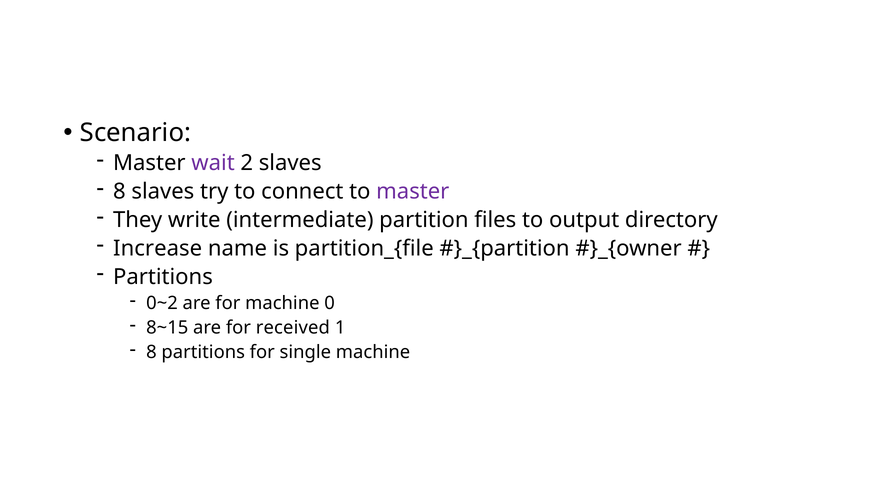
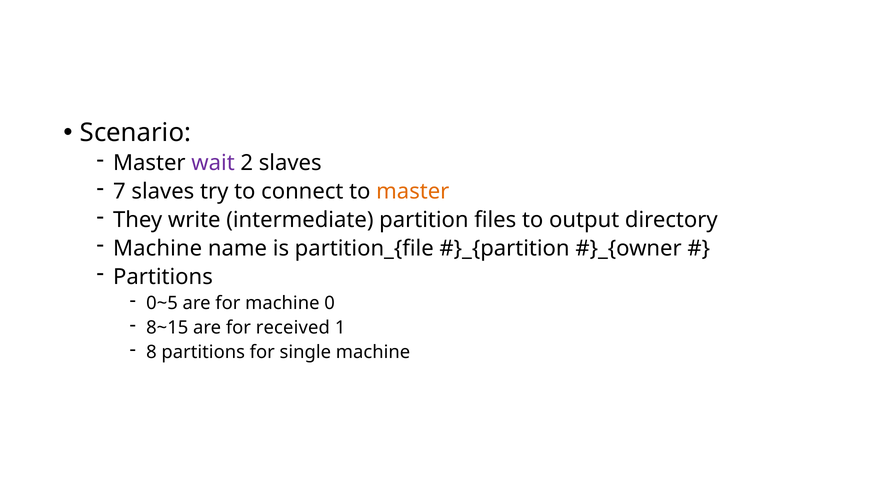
8: 8 -> 7 (119, 191)
master colour: purple -> orange (413, 191)
Increase: Increase -> Machine (158, 248)
0~2: 0~2 -> 0~5 (162, 303)
